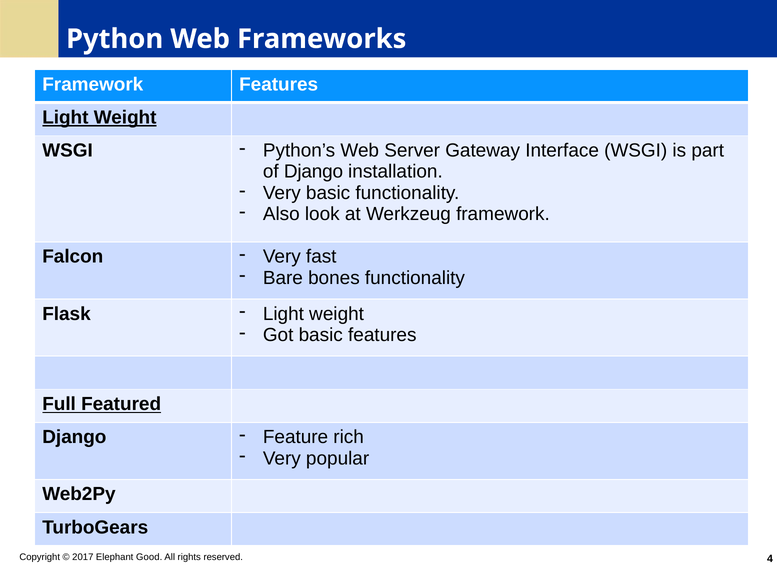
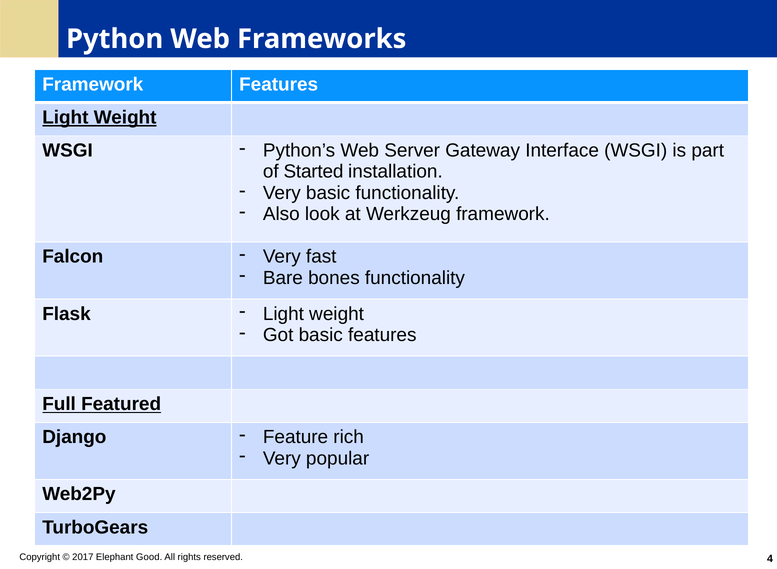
of Django: Django -> Started (313, 172)
